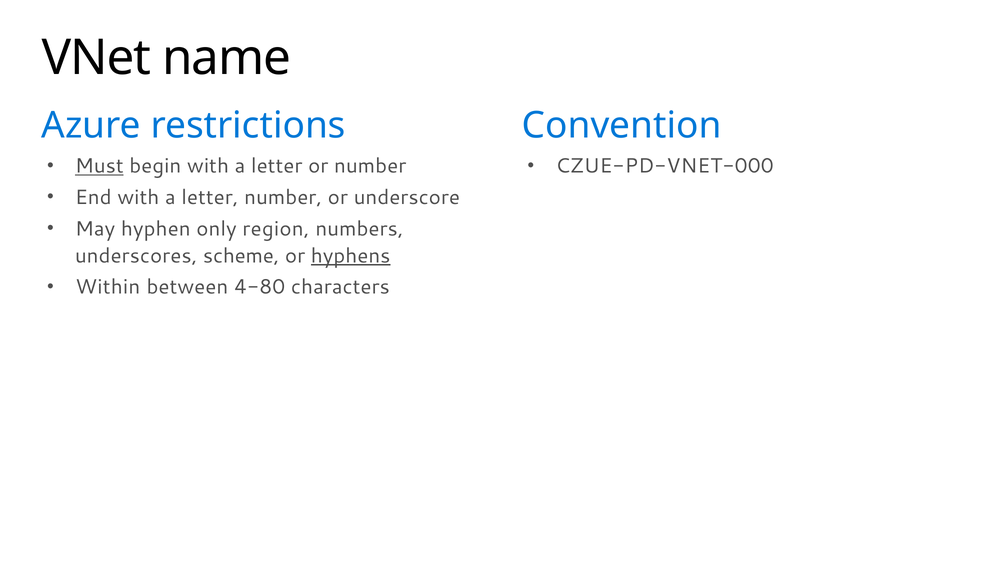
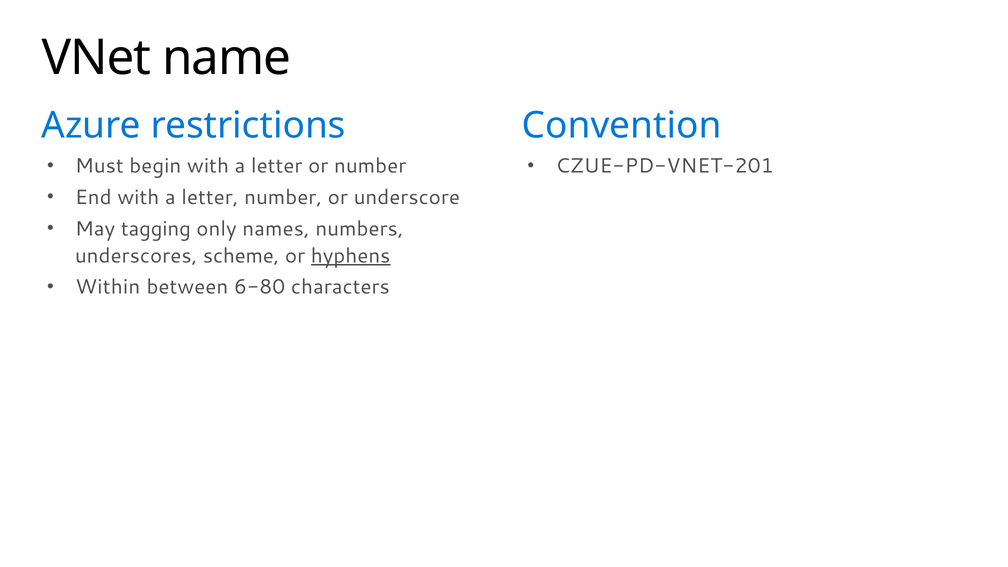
Must underline: present -> none (99, 166)
CZUE-PD-VNET-000: CZUE-PD-VNET-000 -> CZUE-PD-VNET-201 (665, 166)
hyphen: hyphen -> tagging (156, 229)
region: region -> names (276, 229)
4-80: 4-80 -> 6-80 (260, 287)
